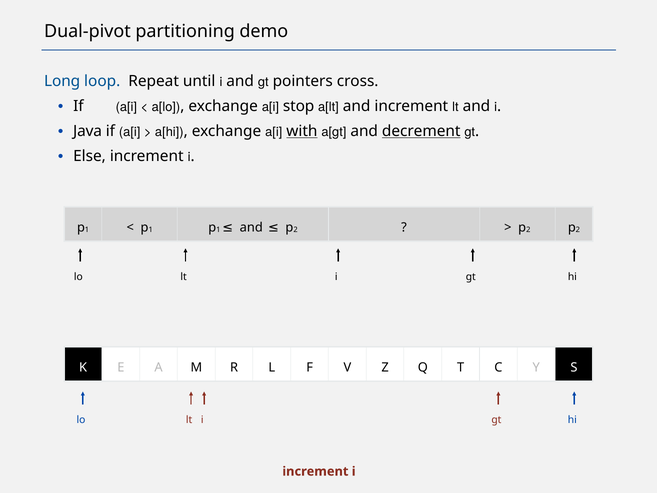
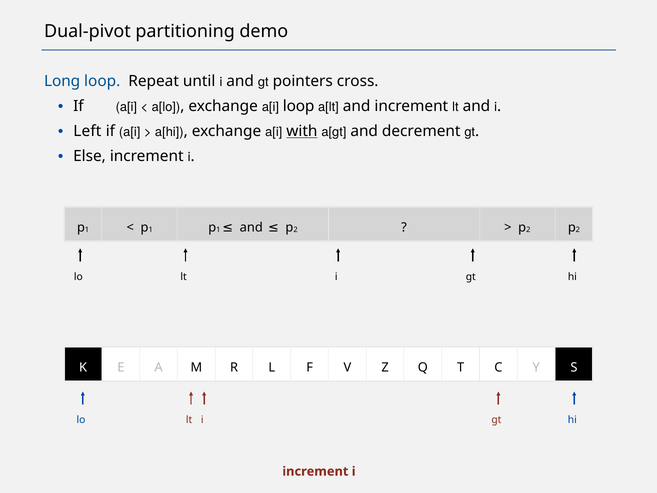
a[i stop: stop -> loop (299, 106)
Java: Java -> Left (87, 131)
decrement underline: present -> none (421, 131)
